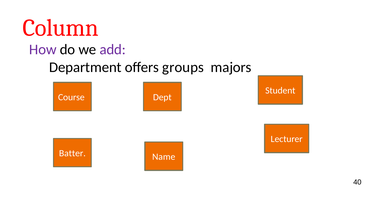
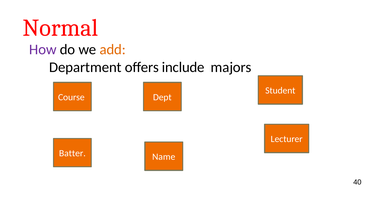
Column: Column -> Normal (60, 28)
add colour: purple -> orange (113, 49)
groups: groups -> include (183, 67)
